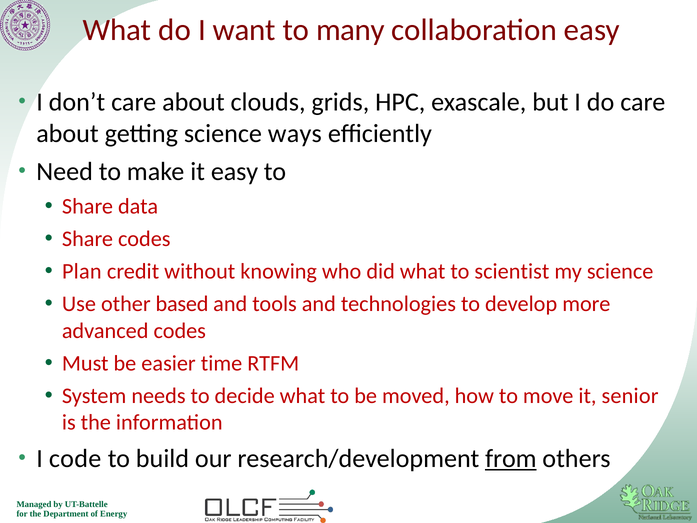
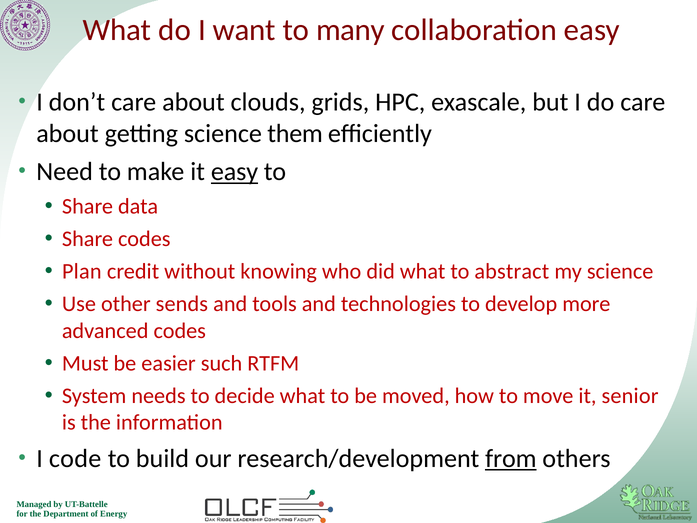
ways: ways -> them (295, 134)
easy underline: none -> present (235, 172)
scientist: scientist -> abstract (512, 271)
based: based -> sends (182, 304)
time: time -> such (222, 363)
